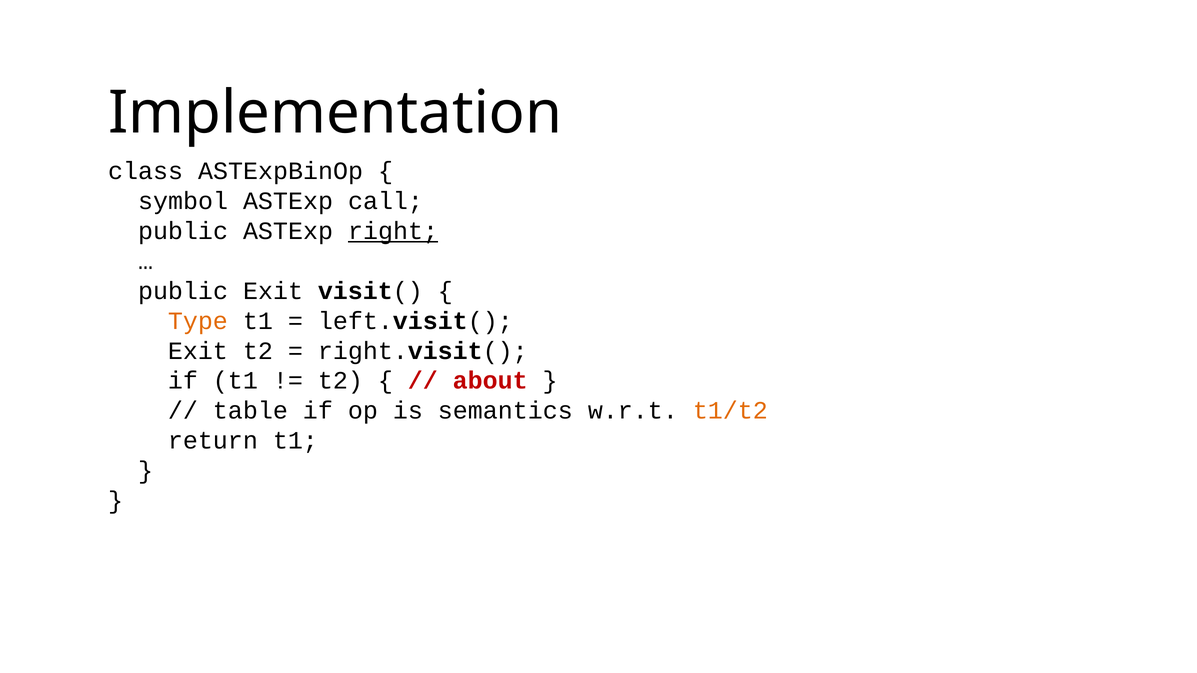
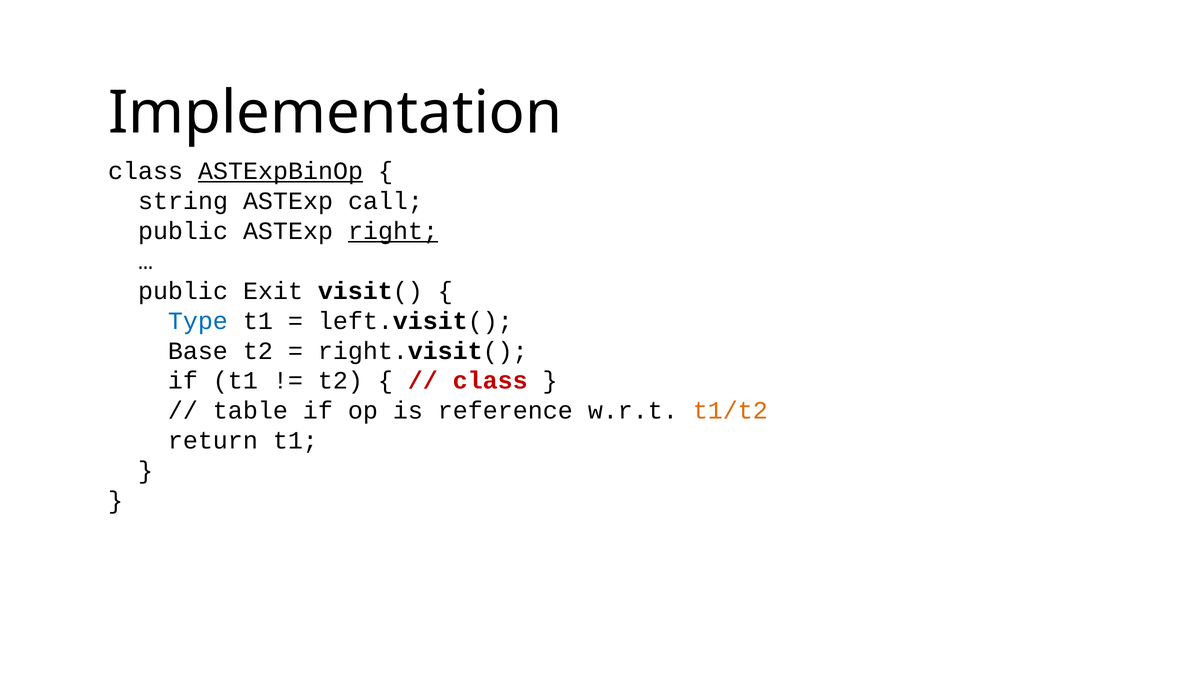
ASTExpBinOp underline: none -> present (281, 171)
symbol: symbol -> string (183, 201)
Type colour: orange -> blue (198, 321)
Exit: Exit -> Base (198, 351)
about: about -> class (490, 381)
semantics: semantics -> reference (505, 411)
